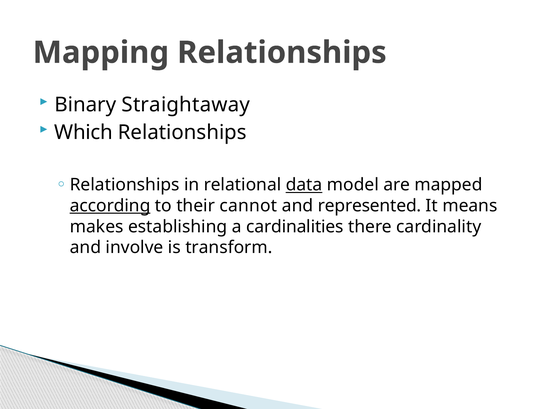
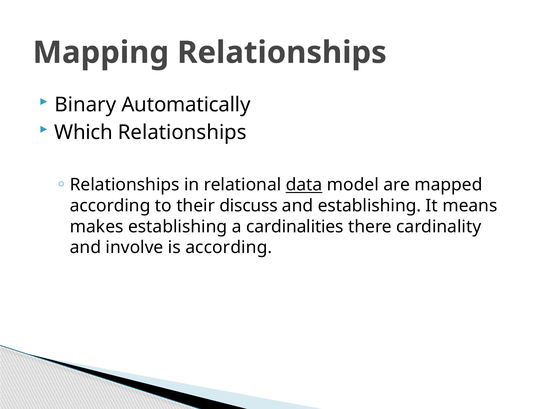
Straightaway: Straightaway -> Automatically (186, 105)
according underline: present -> none (110, 206)
cannot: cannot -> discuss (249, 206)
and represented: represented -> establishing (369, 206)
is transform: transform -> according (229, 248)
